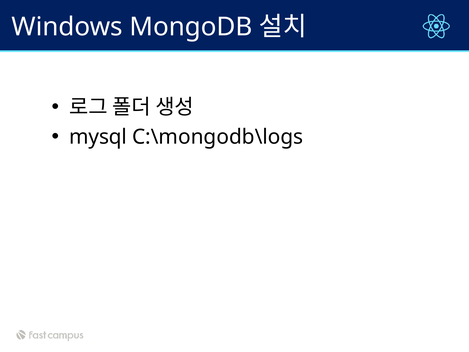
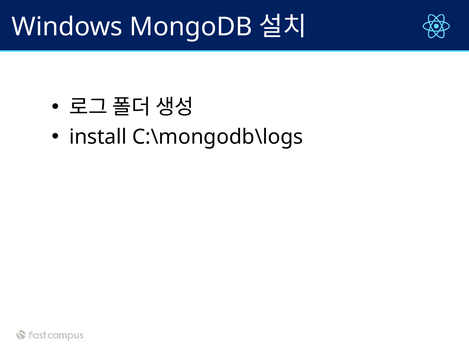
mysql: mysql -> install (98, 137)
